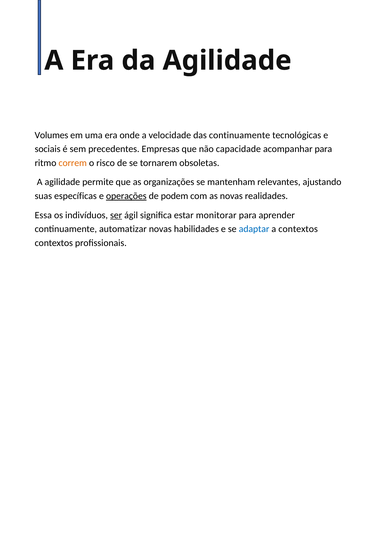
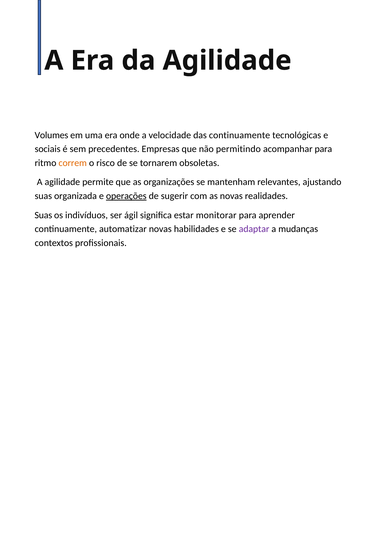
capacidade: capacidade -> permitindo (238, 149)
específicas: específicas -> organizada (75, 196)
podem: podem -> sugerir (174, 196)
Essa: Essa -> Suas (43, 215)
ser underline: present -> none (116, 215)
adaptar colour: blue -> purple (254, 229)
a contextos: contextos -> mudanças (298, 229)
